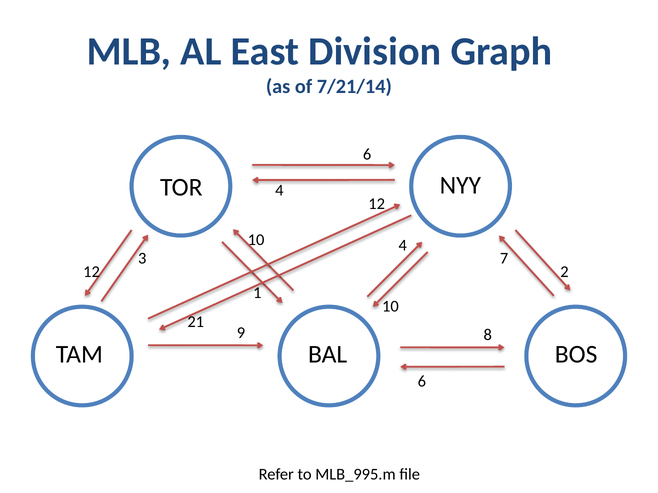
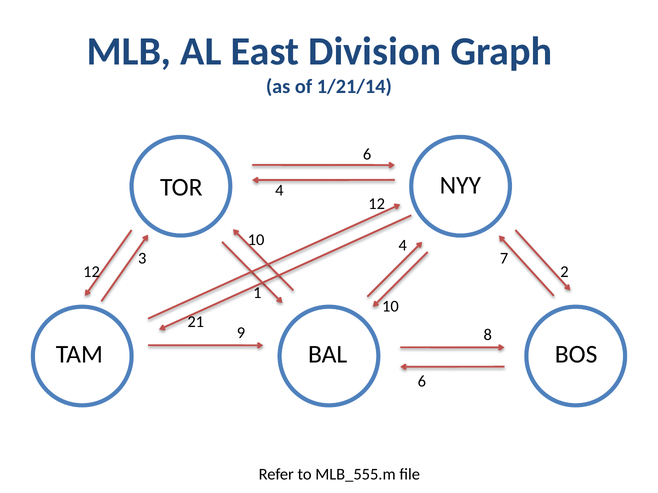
7/21/14: 7/21/14 -> 1/21/14 (354, 86)
MLB_995.m: MLB_995.m -> MLB_555.m (355, 475)
